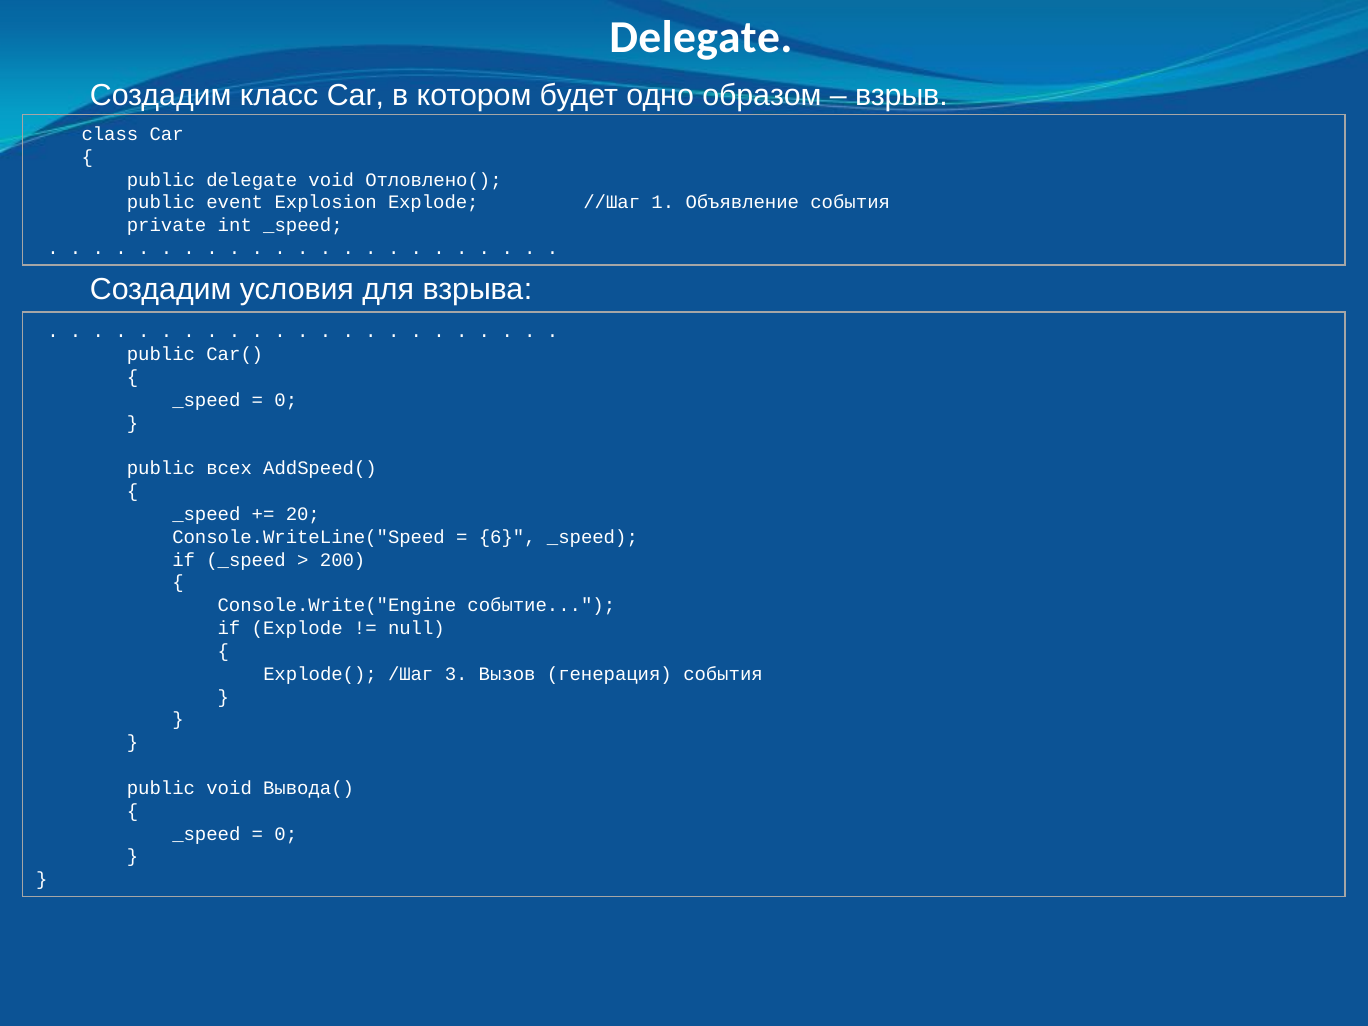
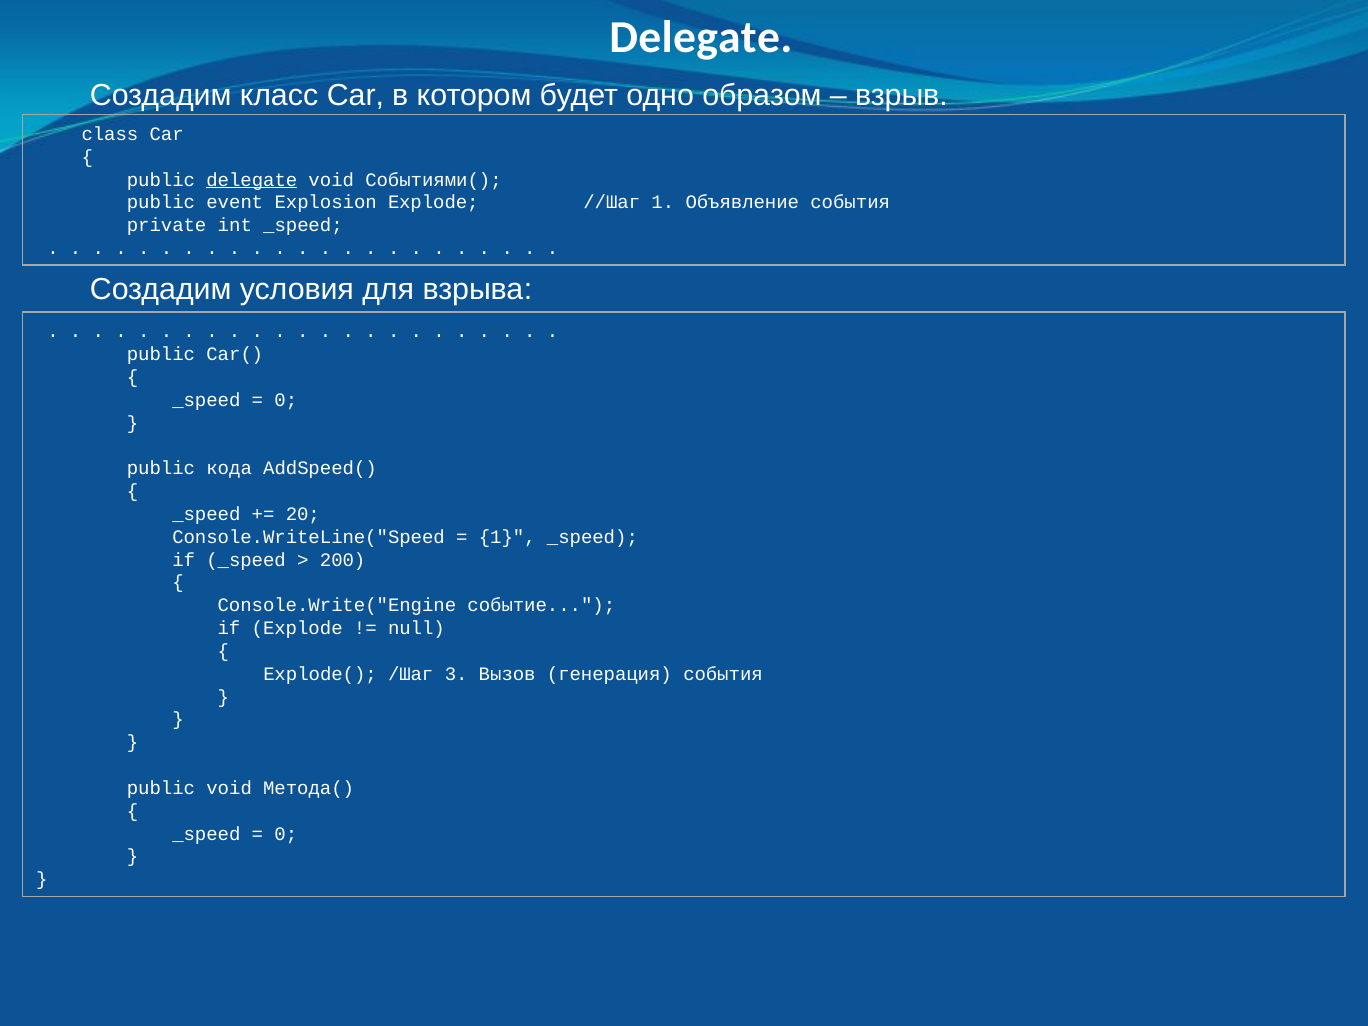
delegate underline: none -> present (252, 180)
Отловлено(: Отловлено( -> Событиями( (433, 180)
всех: всех -> кода (229, 468)
6: 6 -> 1 (507, 537)
Вывода(: Вывода( -> Метода( (309, 788)
